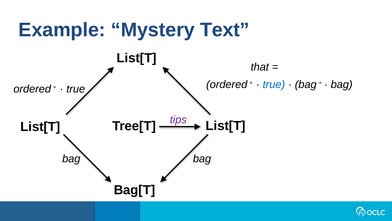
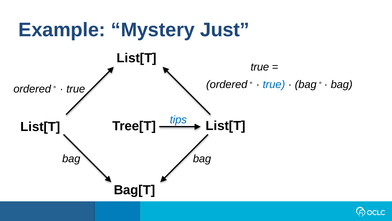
Text: Text -> Just (225, 30)
that: that -> true (260, 67)
tips colour: purple -> blue (178, 119)
